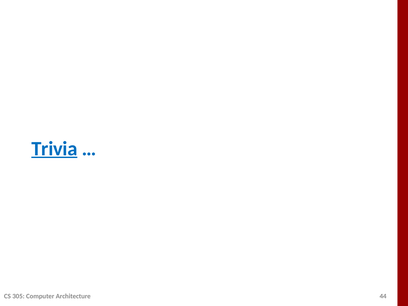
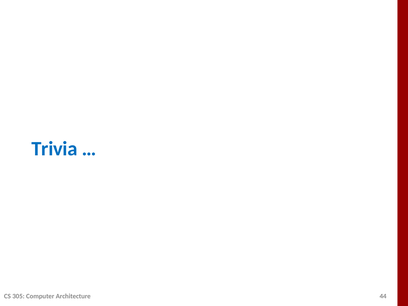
Trivia underline: present -> none (54, 149)
